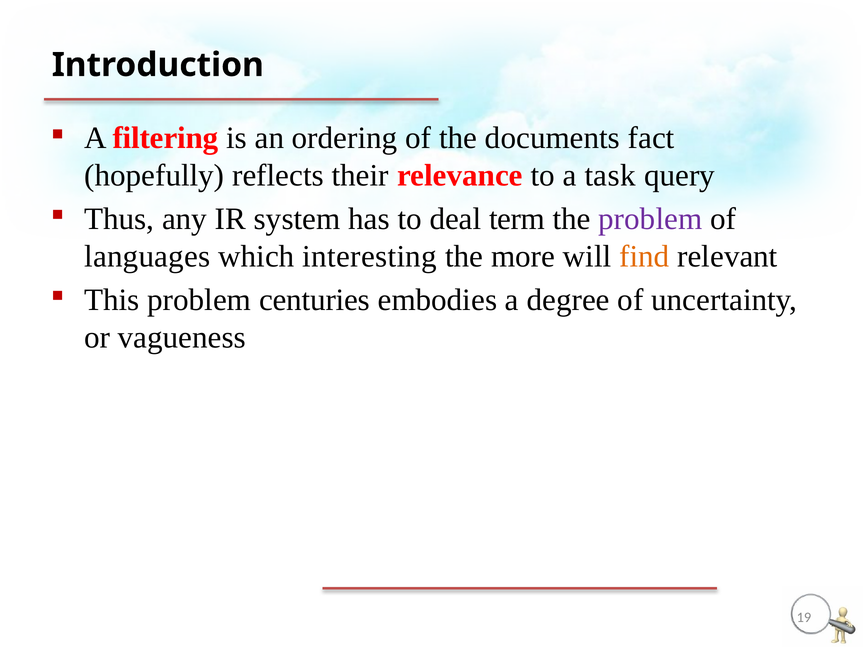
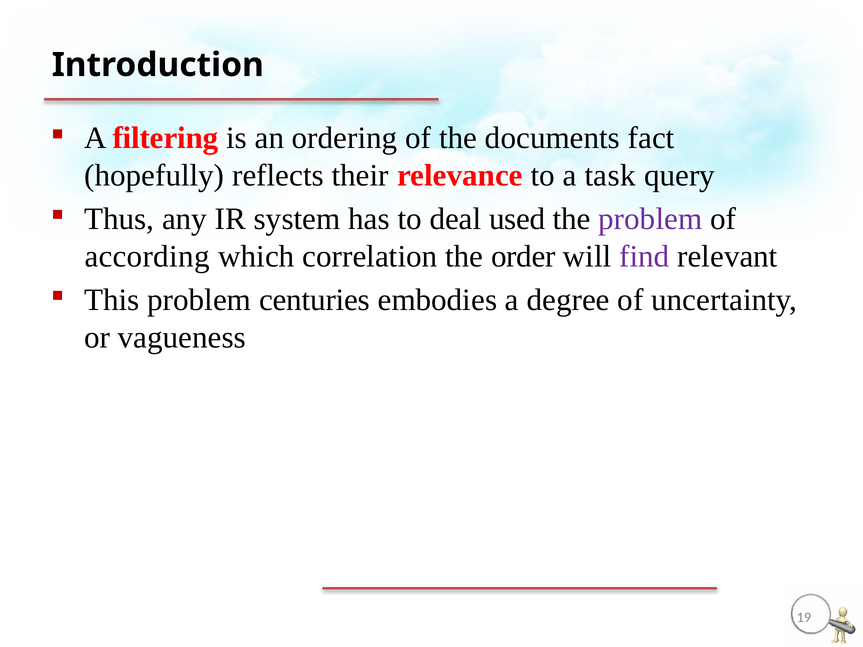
term: term -> used (517, 219)
languages: languages -> according (147, 256)
interesting: interesting -> correlation (370, 256)
more: more -> order (523, 256)
find colour: orange -> purple (644, 256)
